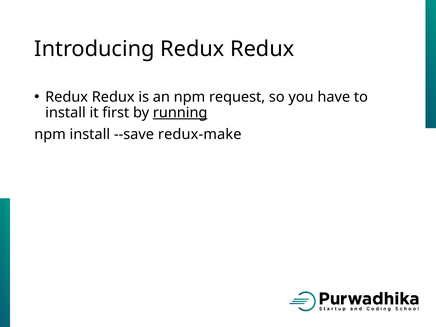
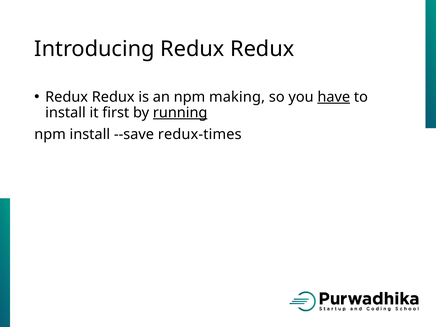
request: request -> making (237, 97)
have underline: none -> present (334, 97)
redux-make: redux-make -> redux-times (200, 134)
